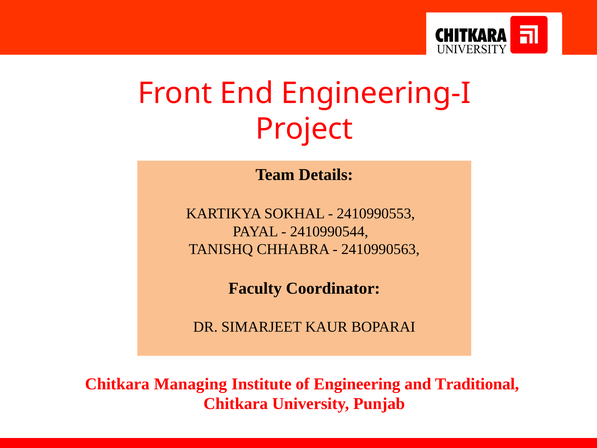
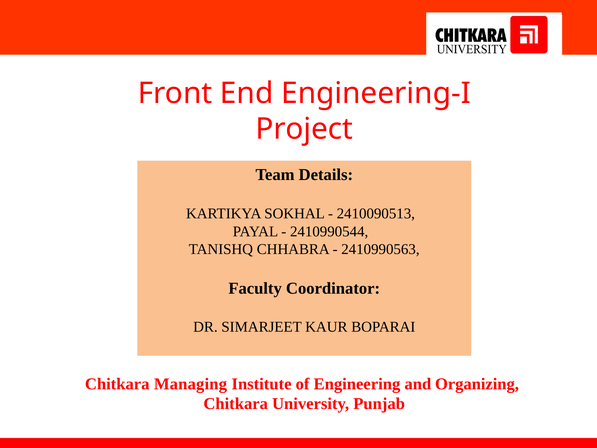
2410990553: 2410990553 -> 2410090513 (376, 213)
Traditional: Traditional -> Organizing (477, 384)
